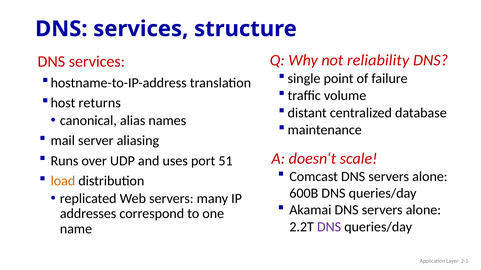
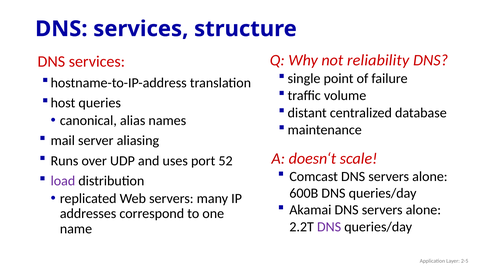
returns: returns -> queries (100, 103)
51: 51 -> 52 (226, 161)
load colour: orange -> purple (63, 181)
